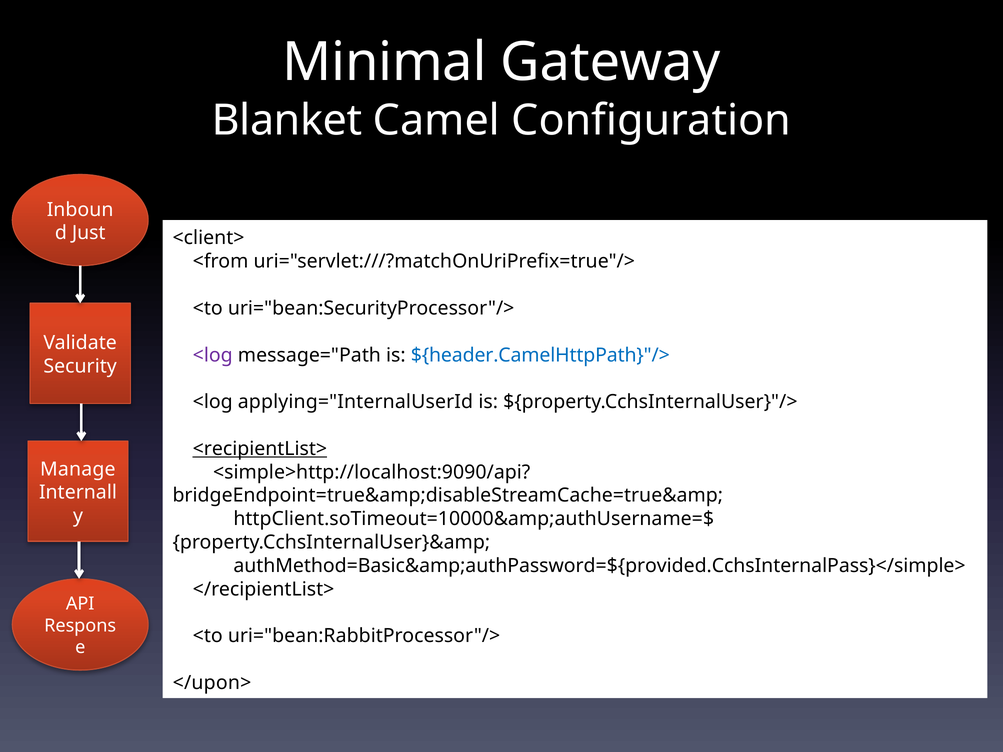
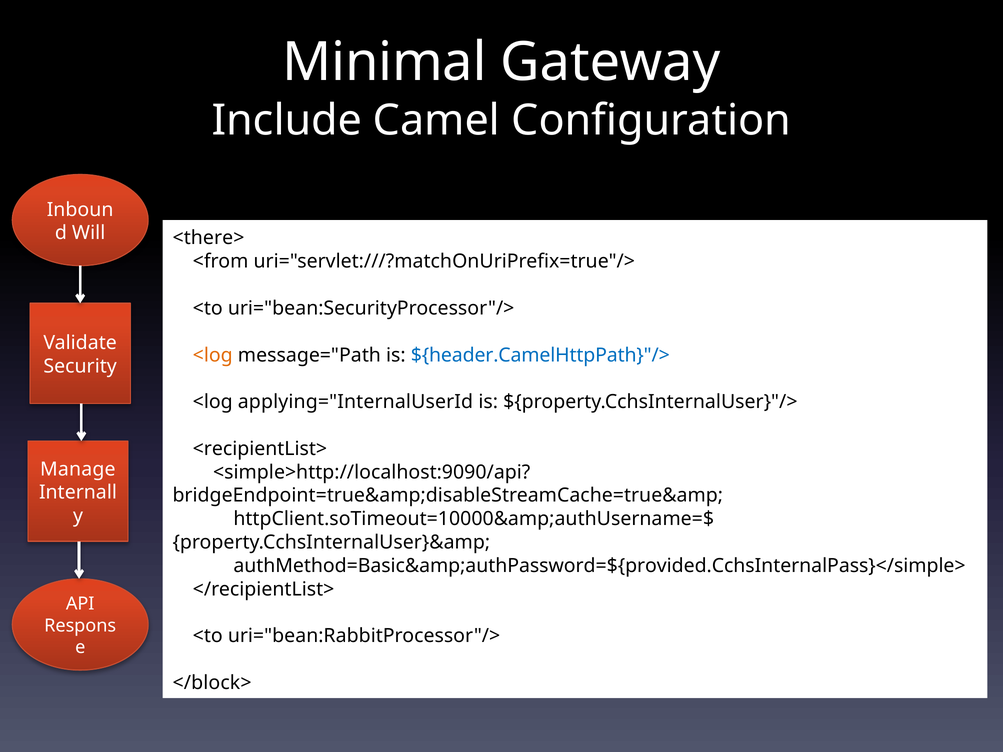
Blanket: Blanket -> Include (287, 120)
Just: Just -> Will (89, 233)
<client>: <client> -> <there> (208, 238)
<log colour: purple -> orange (213, 355)
<recipientList> underline: present -> none (260, 449)
</upon>: </upon> -> </block> (212, 683)
